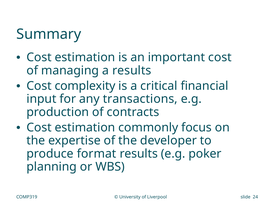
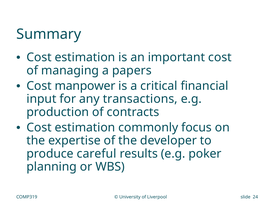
a results: results -> papers (132, 70)
complexity: complexity -> manpower (85, 86)
format: format -> careful (97, 154)
